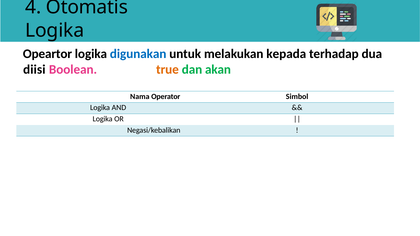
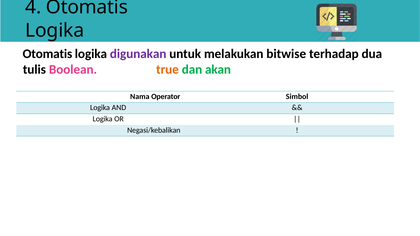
Opeartor: Opeartor -> Otomatis (47, 54)
digunakan colour: blue -> purple (138, 54)
kepada: kepada -> bitwise (286, 54)
diisi: diisi -> tulis (34, 70)
